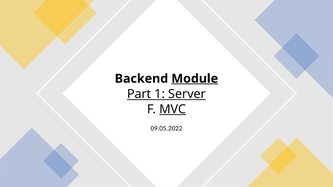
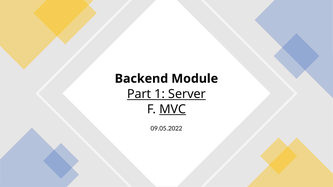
Module underline: present -> none (195, 79)
